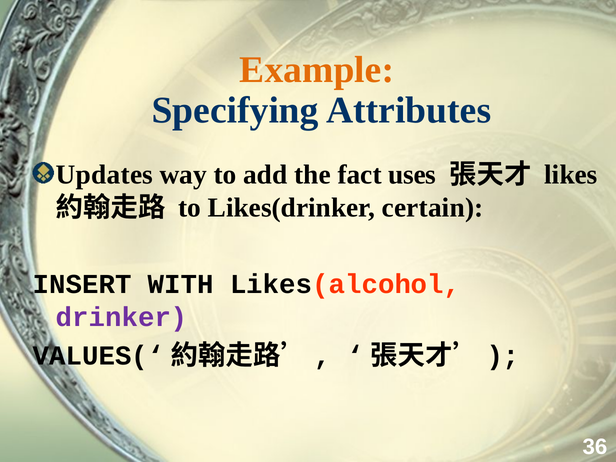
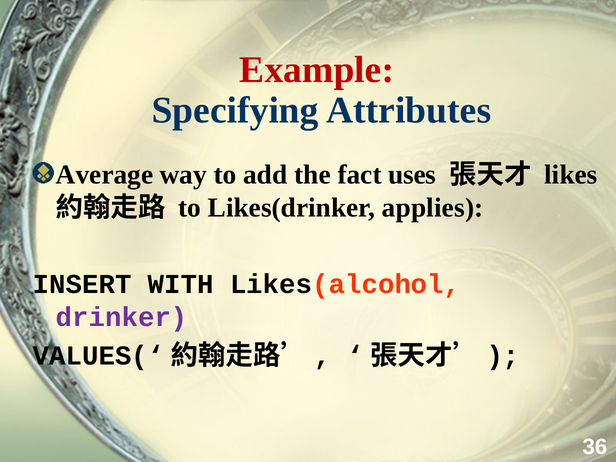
Example colour: orange -> red (317, 70)
Updates: Updates -> Average (105, 175)
certain: certain -> applies (433, 208)
